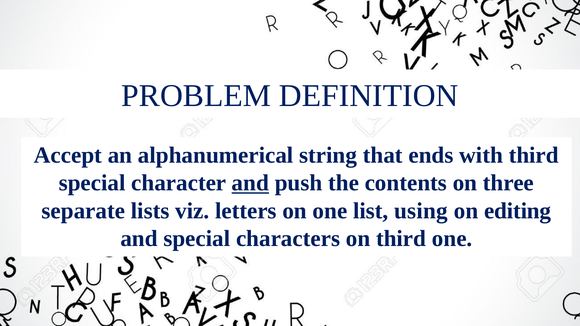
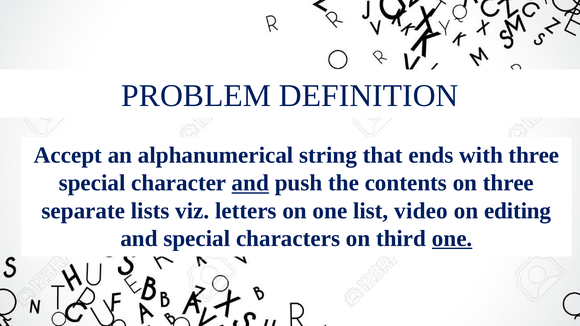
with third: third -> three (534, 155)
using: using -> video (421, 211)
one underline: none -> present (452, 239)
